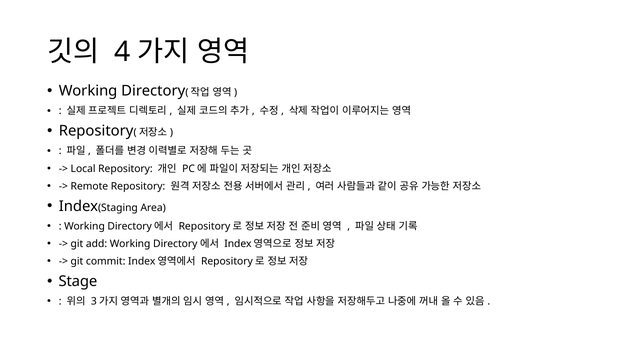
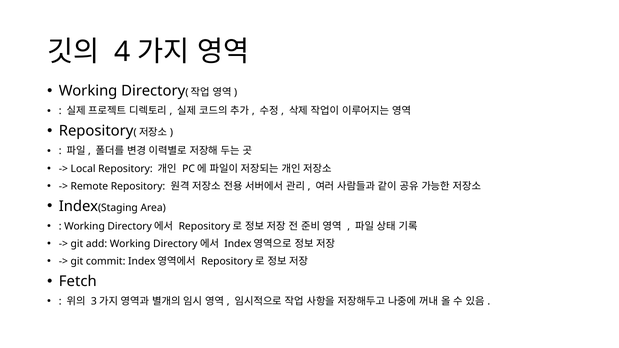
Stage: Stage -> Fetch (78, 281)
